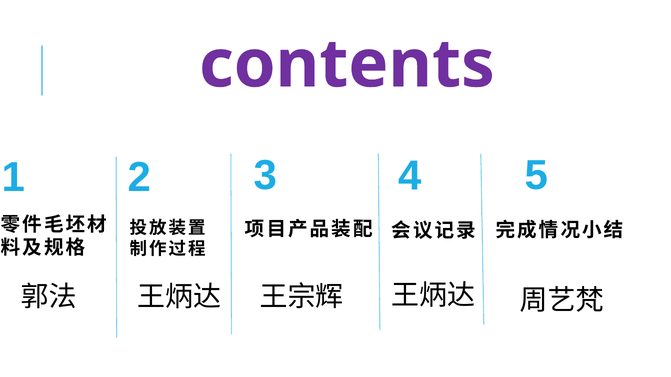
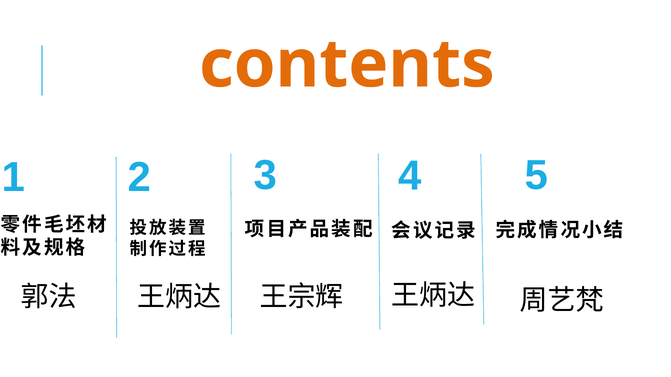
contents colour: purple -> orange (347, 64)
